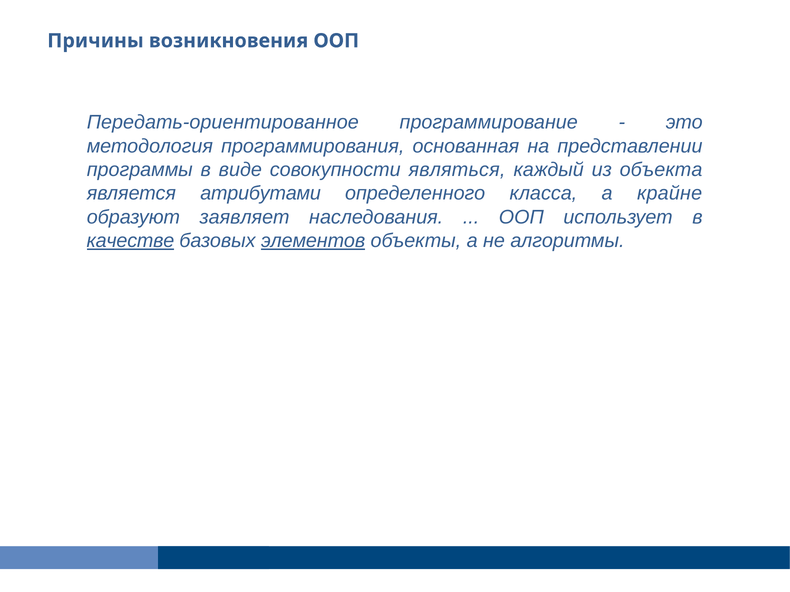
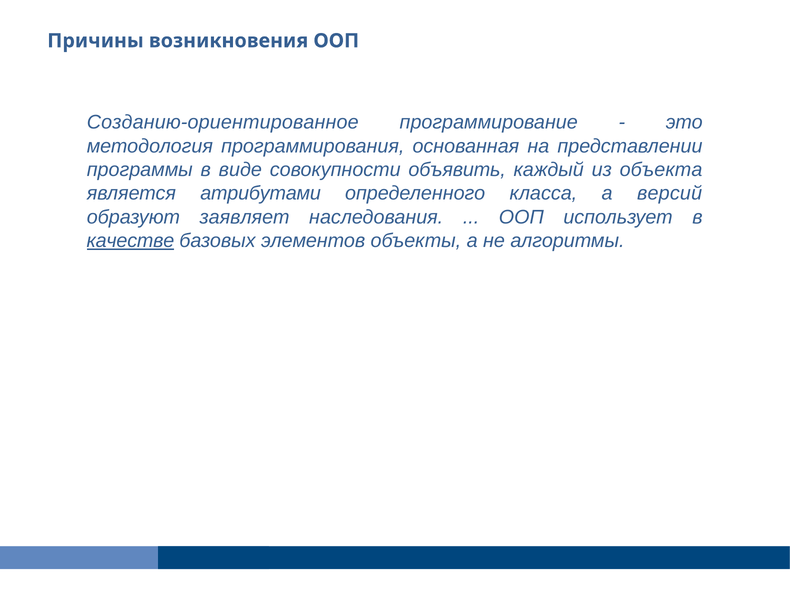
Передать-ориентированное: Передать-ориентированное -> Созданию-ориентированное (223, 122)
являться: являться -> объявить (457, 170)
крайне: крайне -> версий (670, 194)
элементов underline: present -> none (313, 241)
